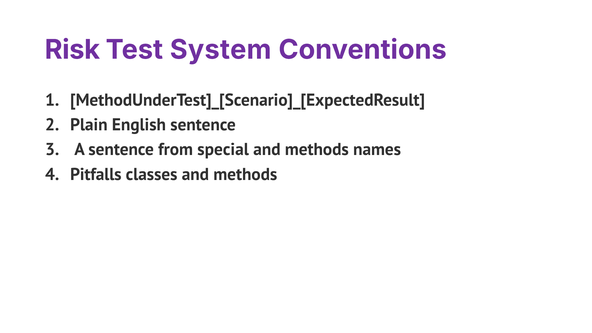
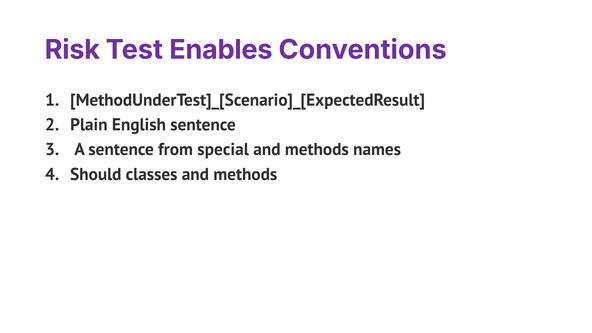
System: System -> Enables (221, 50)
Pitfalls: Pitfalls -> Should (96, 174)
